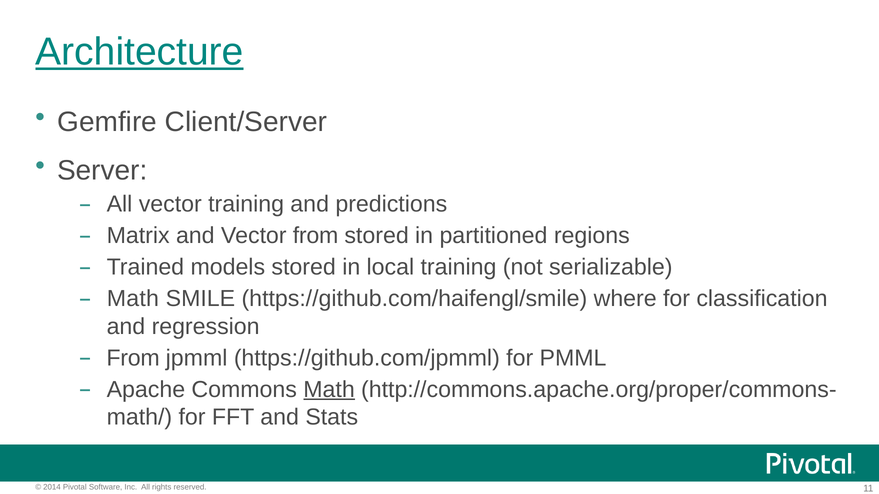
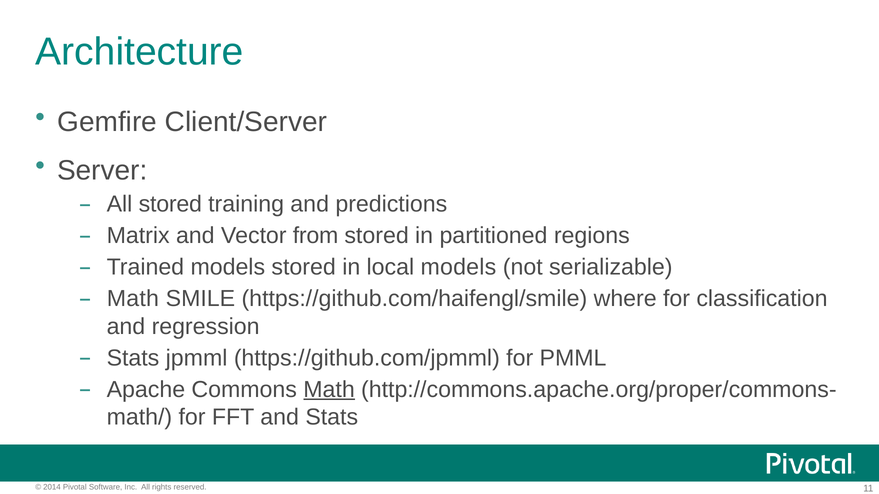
Architecture underline: present -> none (139, 52)
All vector: vector -> stored (170, 204)
local training: training -> models (458, 267)
From: From -> Stats (133, 358)
